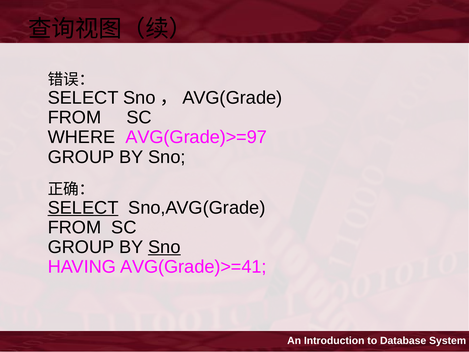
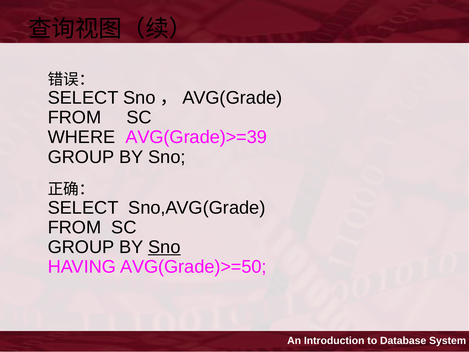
AVG(Grade)>=97: AVG(Grade)>=97 -> AVG(Grade)>=39 (196, 137)
SELECT underline: present -> none (83, 208)
AVG(Grade)>=41: AVG(Grade)>=41 -> AVG(Grade)>=50 (193, 267)
